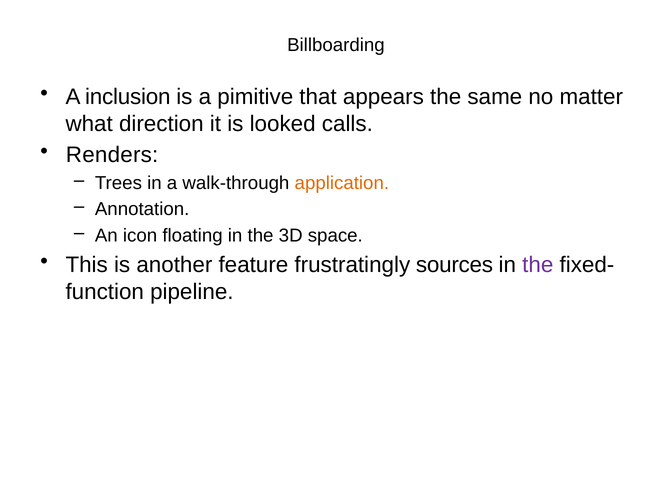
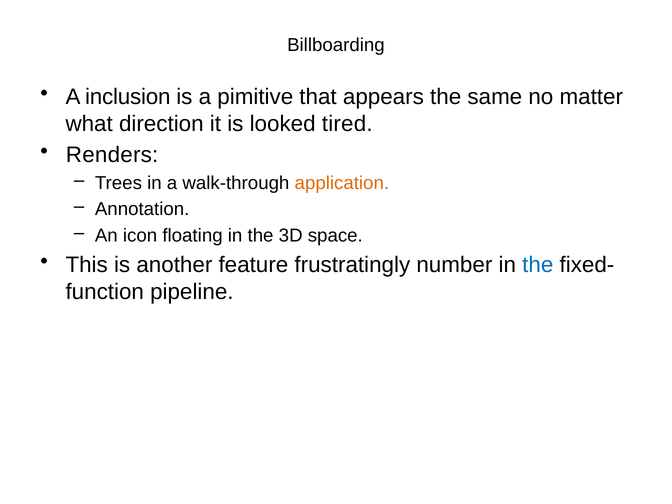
calls: calls -> tired (347, 124)
sources: sources -> number (454, 265)
the colour: purple -> blue (538, 265)
